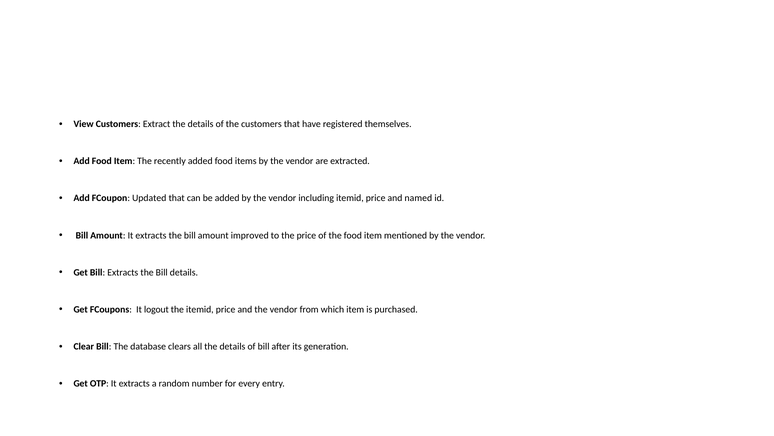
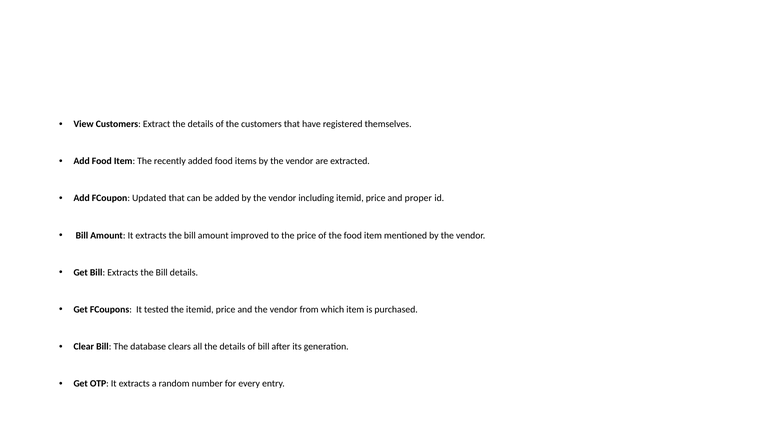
named: named -> proper (418, 198)
logout: logout -> tested (156, 309)
